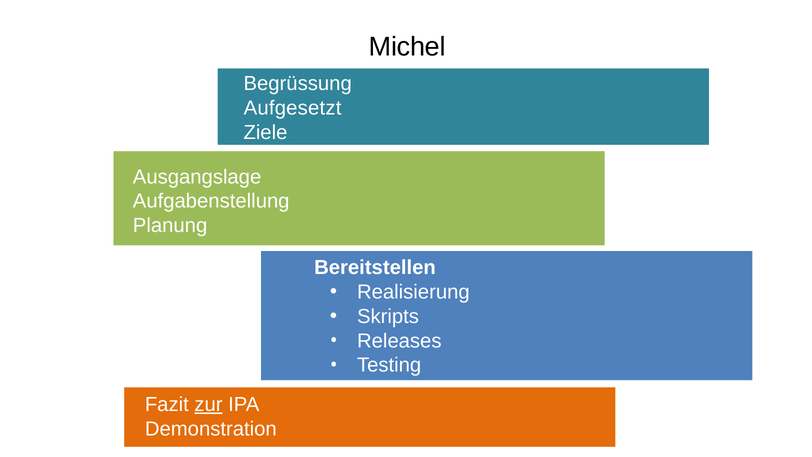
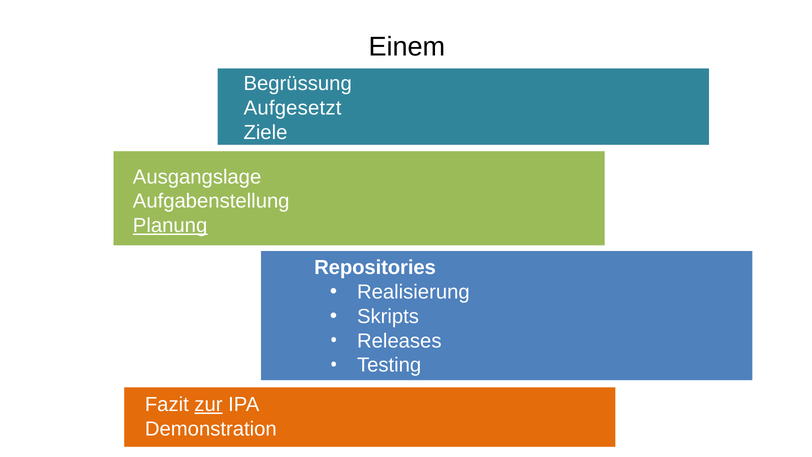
Michel: Michel -> Einem (407, 47)
Planung underline: none -> present (170, 225)
Bereitstellen: Bereitstellen -> Repositories (375, 268)
